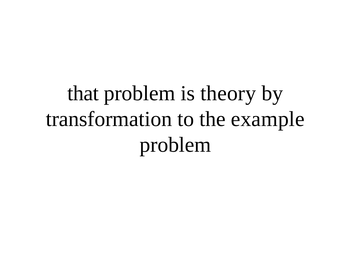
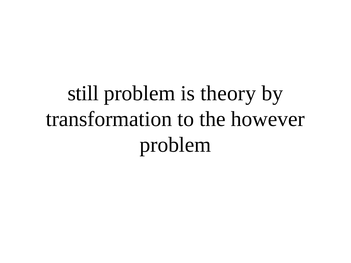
that: that -> still (83, 93)
example: example -> however (268, 119)
